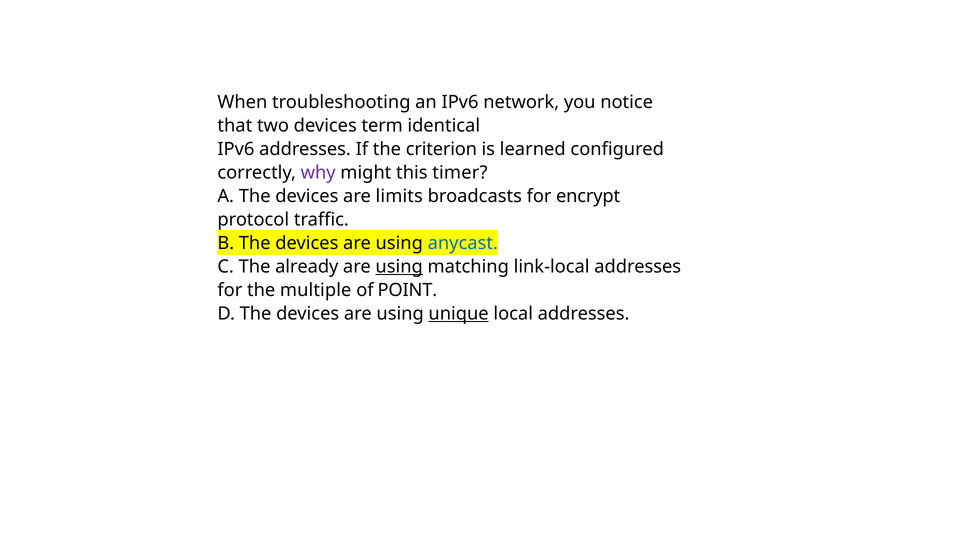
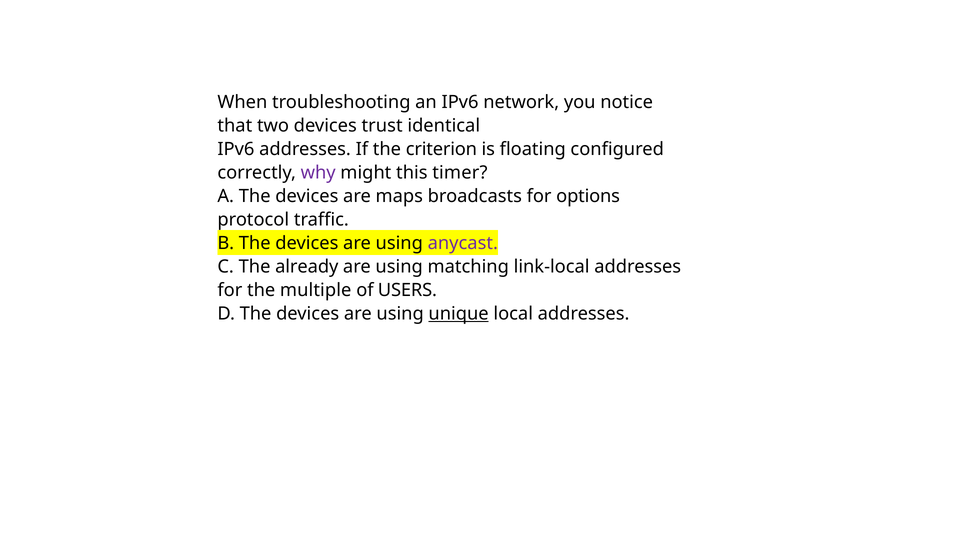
term: term -> trust (382, 126)
learned: learned -> floating (533, 149)
limits: limits -> maps (399, 196)
encrypt: encrypt -> options (588, 196)
anycast colour: blue -> purple (463, 243)
using underline: present -> none (399, 267)
POINT: POINT -> USERS (407, 290)
